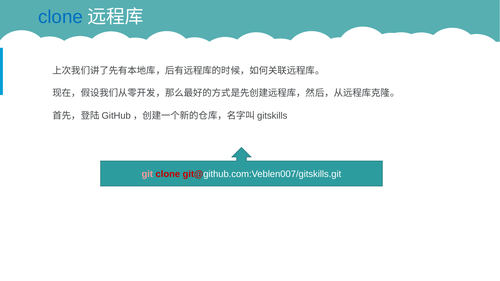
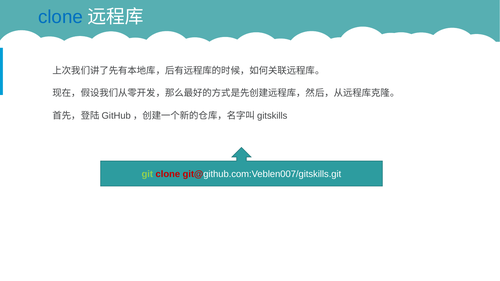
git colour: pink -> light green (147, 174)
